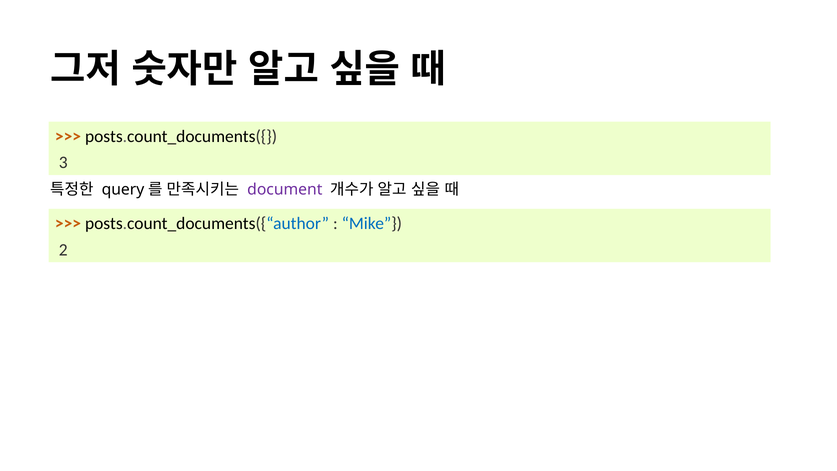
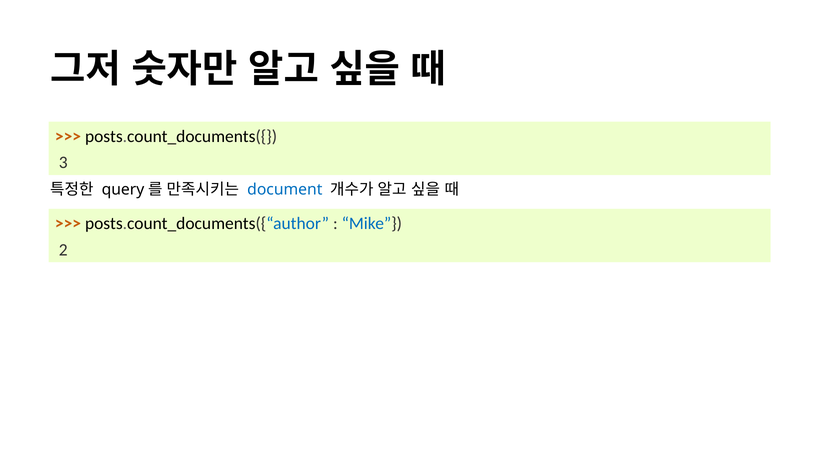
document colour: purple -> blue (285, 189)
